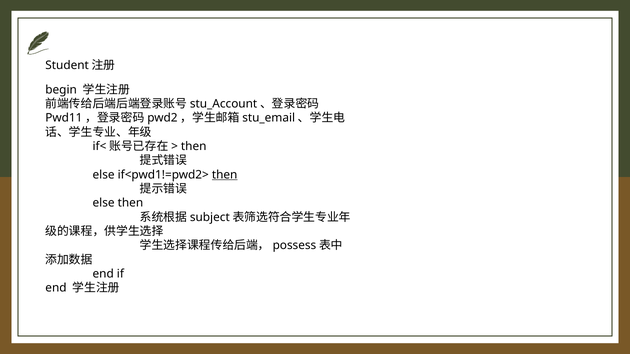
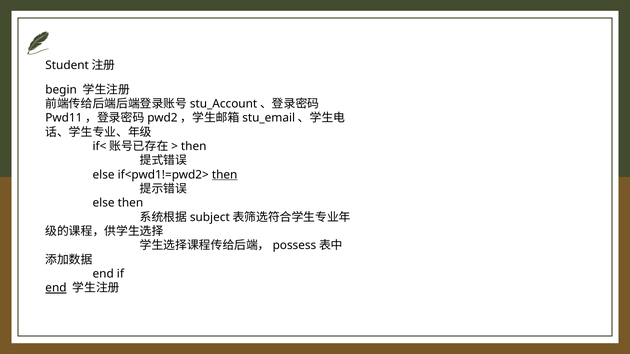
end underline: none -> present (56, 288)
